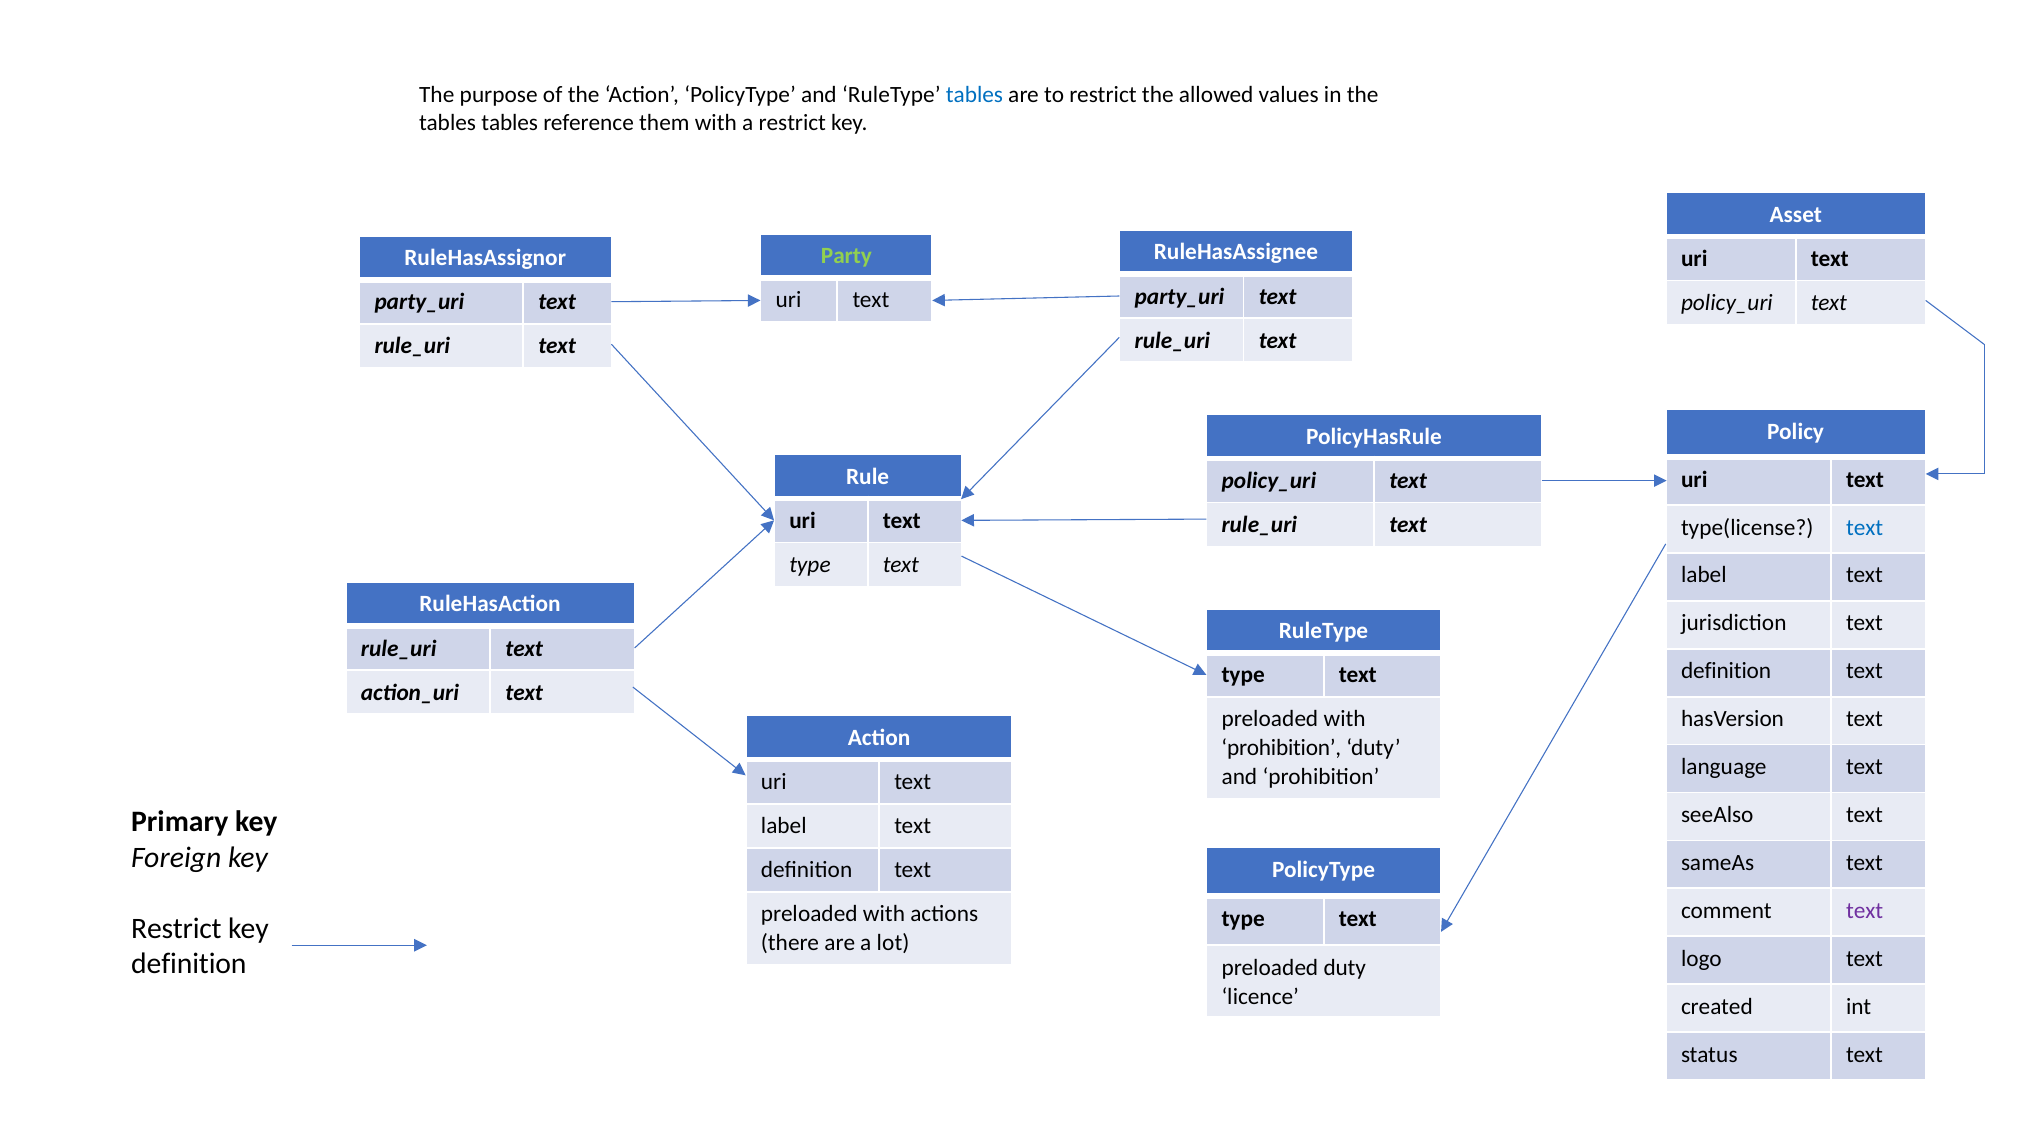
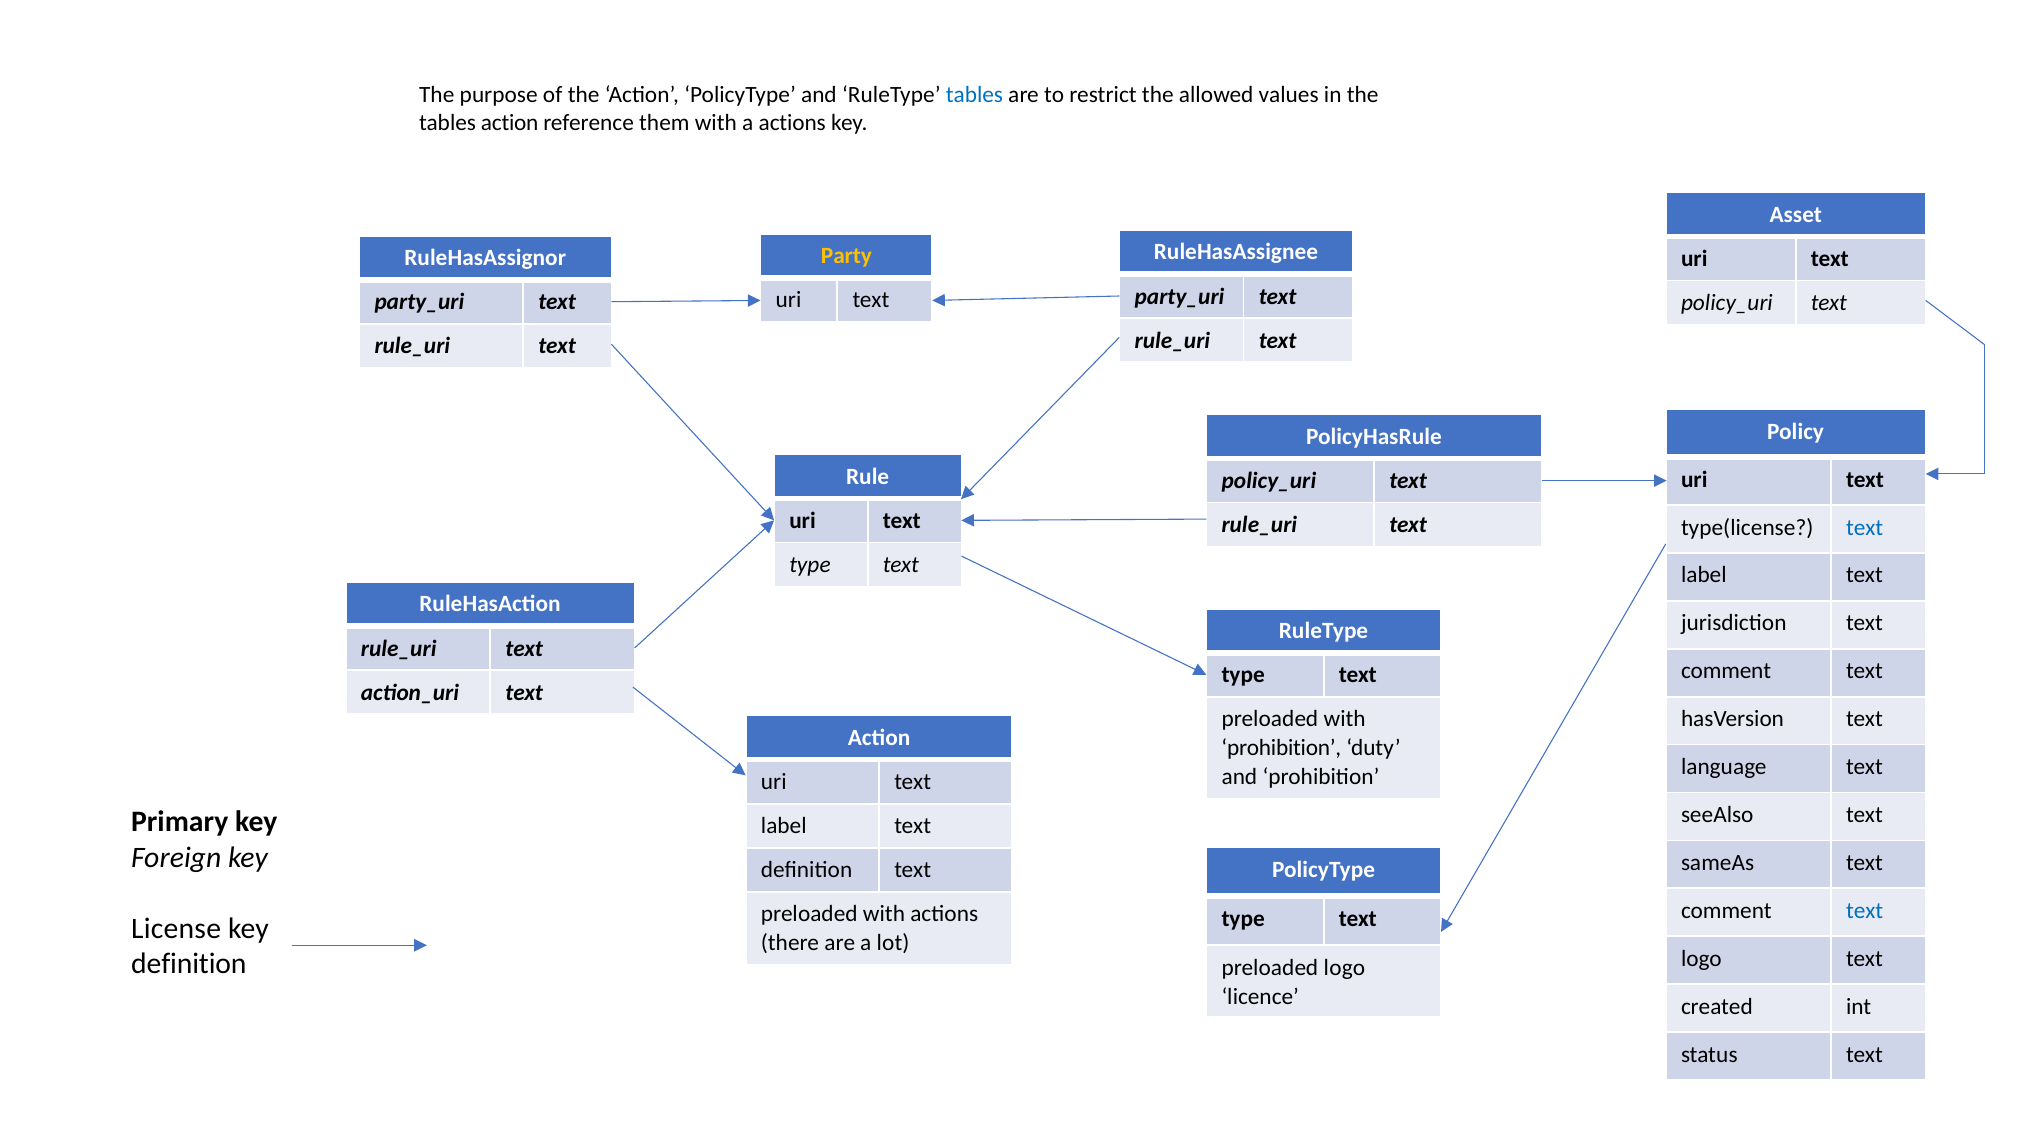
tables tables: tables -> action (510, 123)
a restrict: restrict -> actions (792, 123)
Party colour: light green -> yellow (846, 256)
definition: definition -> comment (1726, 671)
text colour: purple -> blue (1865, 911)
Restrict: Restrict -> License (176, 929)
preloaded duty: duty -> logo (1344, 968)
